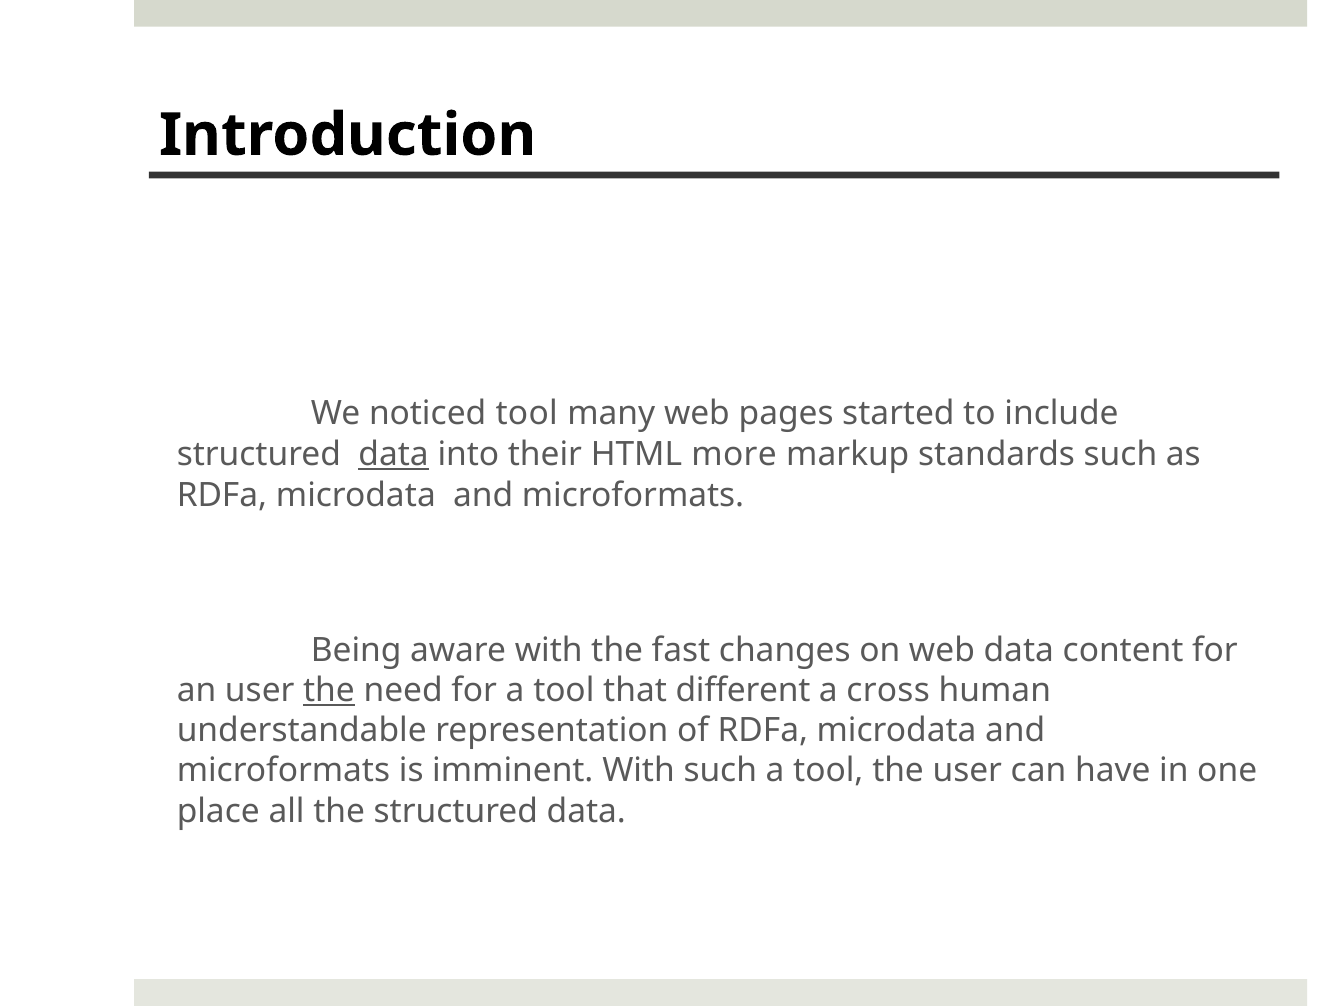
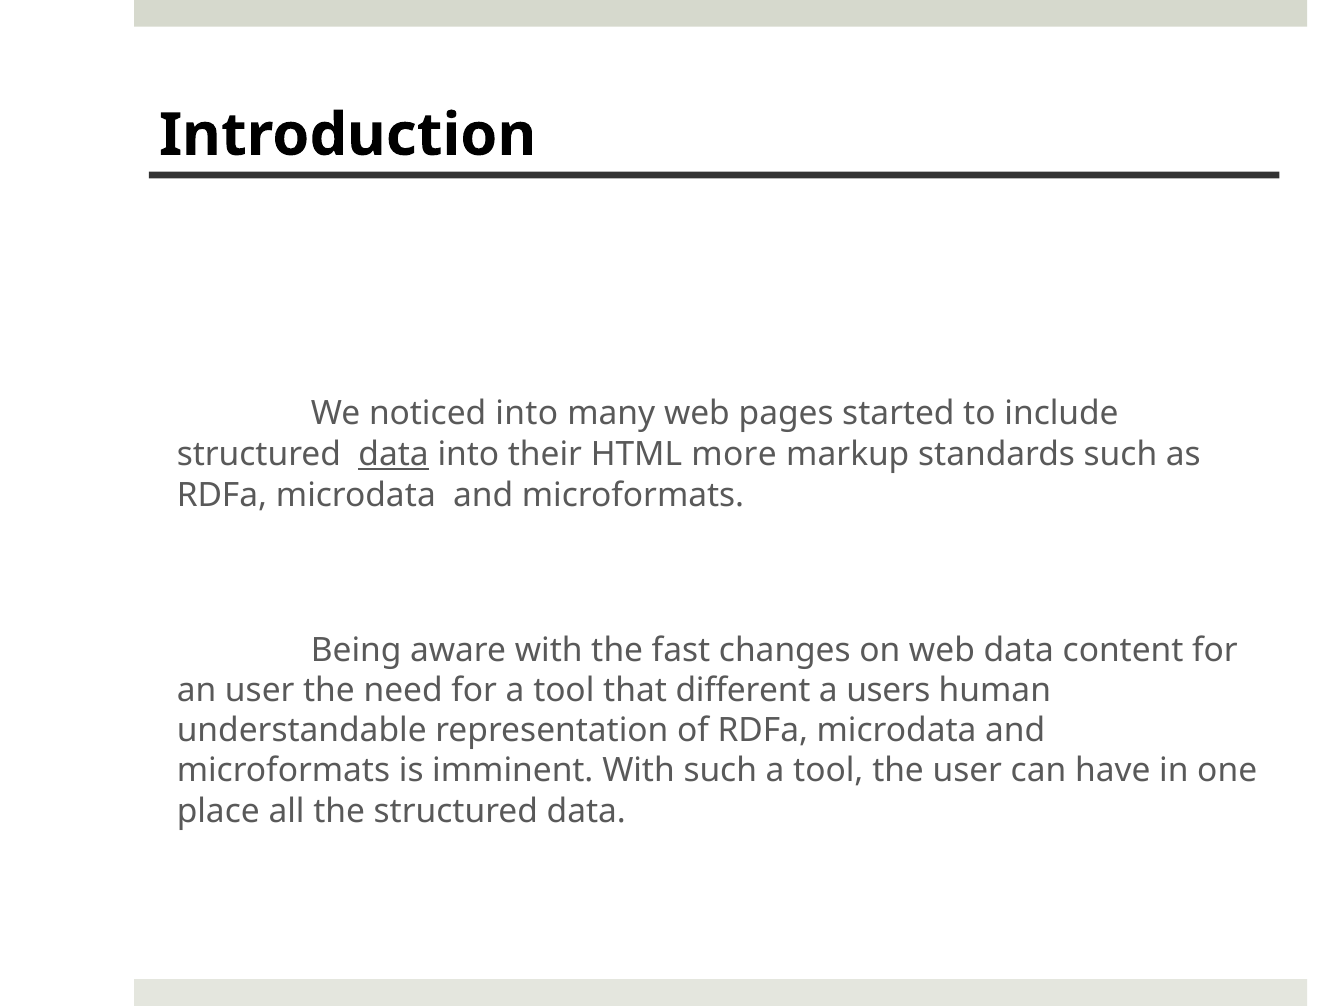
noticed tool: tool -> into (527, 414)
the underline: present -> none (329, 690)
cross: cross -> users (888, 690)
